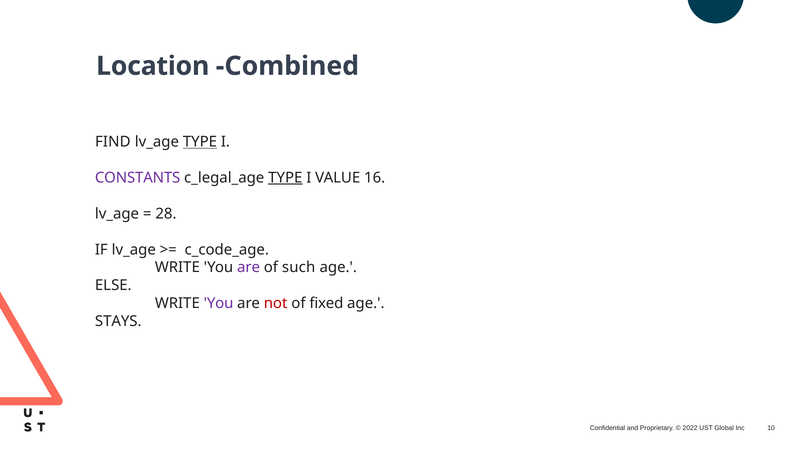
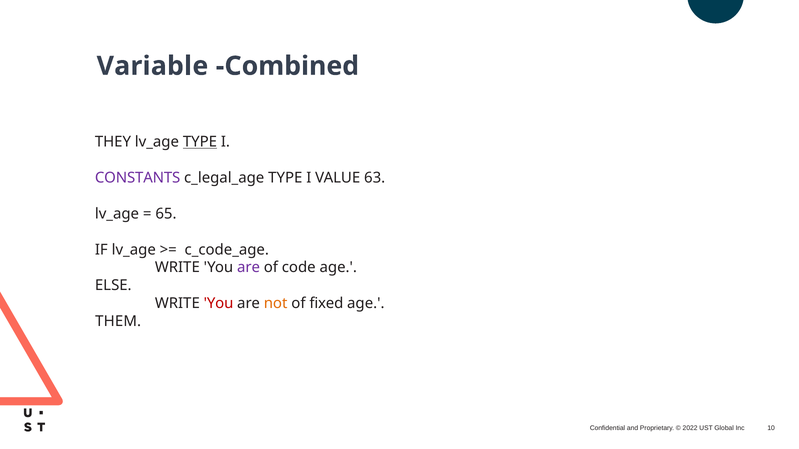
Location: Location -> Variable (152, 66)
FIND: FIND -> THEY (113, 142)
TYPE underline: present -> none (285, 178)
16: 16 -> 63 (375, 178)
28: 28 -> 65 (166, 214)
such: such -> code (299, 268)
You colour: purple -> red (219, 304)
not colour: red -> orange (276, 304)
STAYS: STAYS -> THEM (118, 322)
